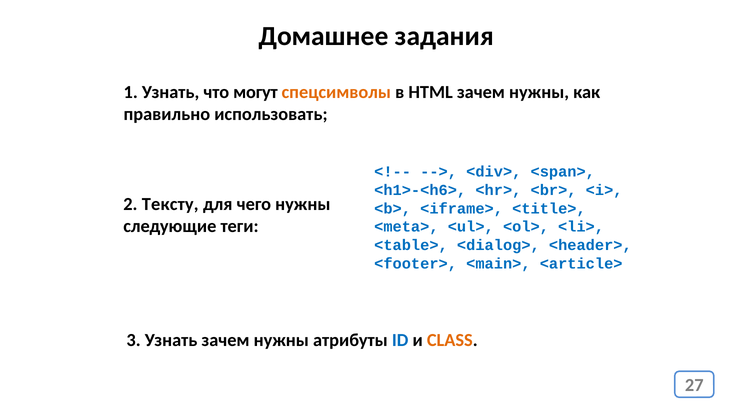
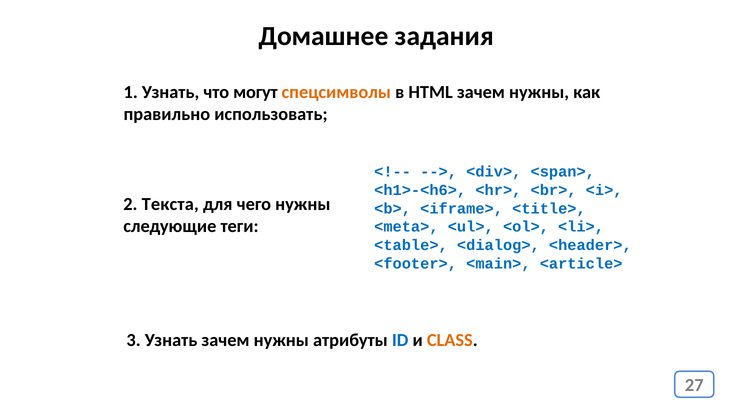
Тексту: Тексту -> Текста (170, 204)
